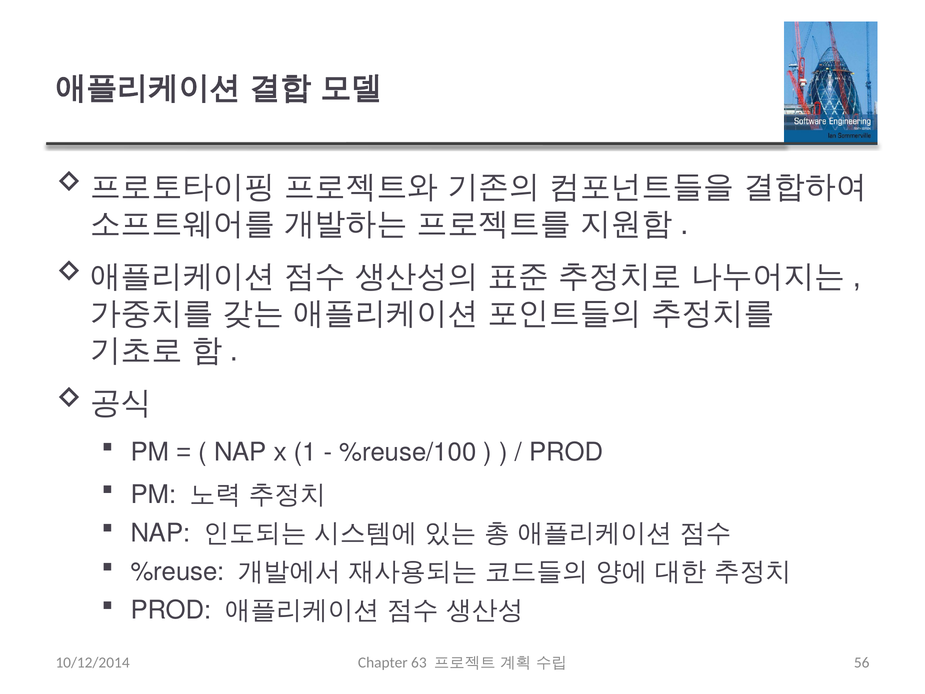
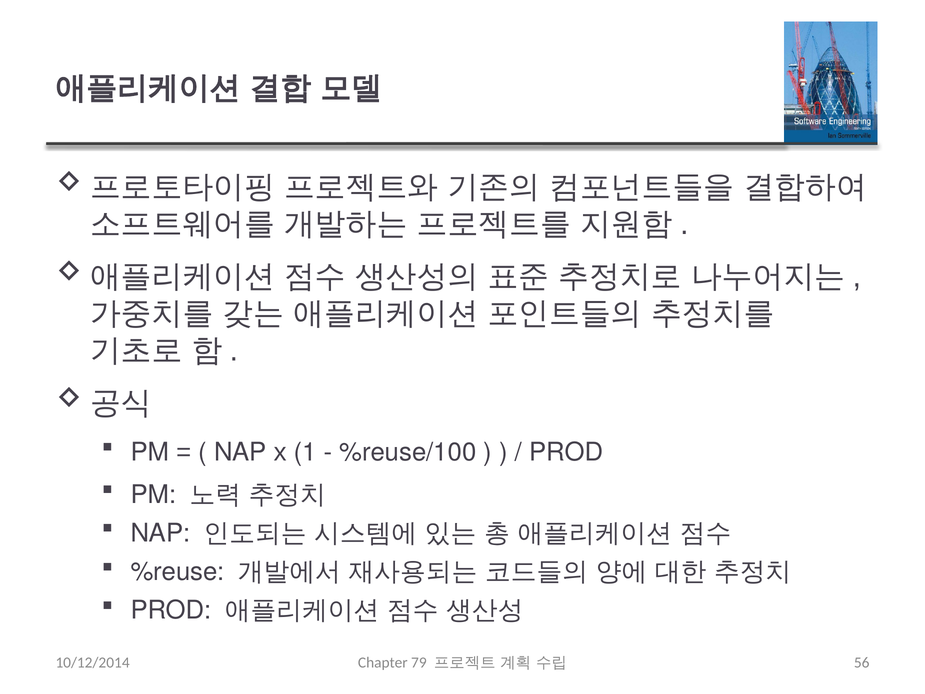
63: 63 -> 79 (419, 663)
